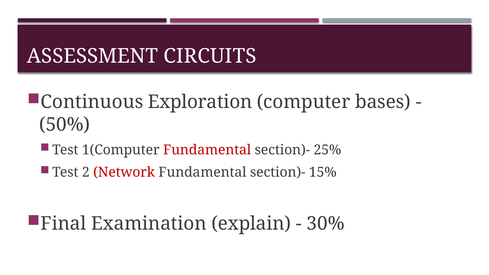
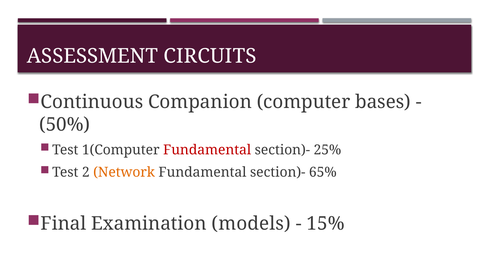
Exploration: Exploration -> Companion (200, 102)
Network colour: red -> orange (124, 172)
15%: 15% -> 65% (323, 172)
explain: explain -> models (251, 224)
30%: 30% -> 15% (326, 224)
